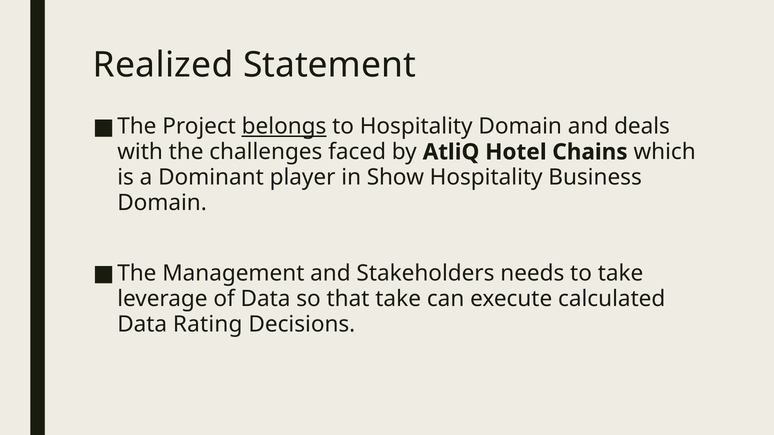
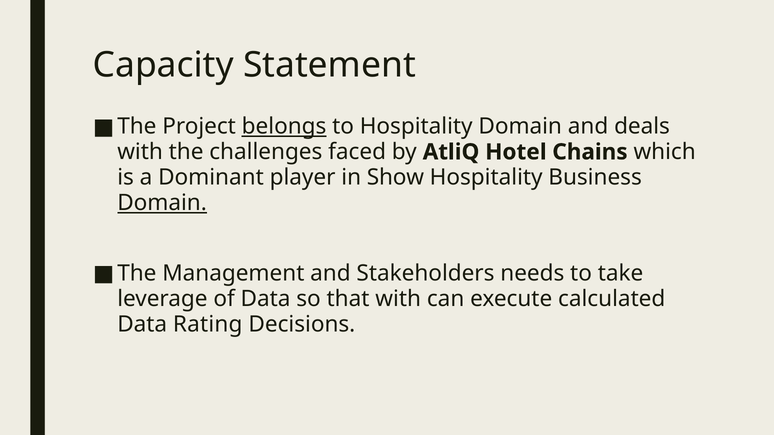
Realized: Realized -> Capacity (163, 65)
Domain underline: none -> present (162, 203)
that take: take -> with (398, 299)
